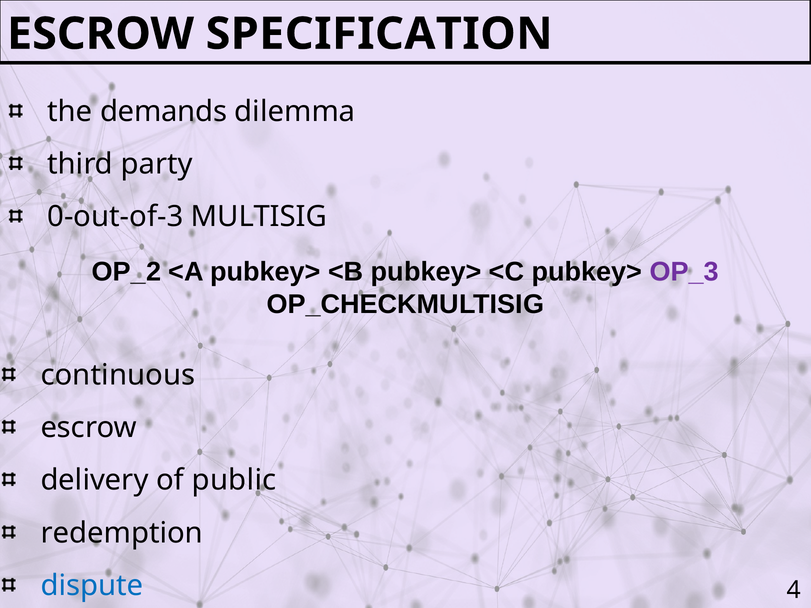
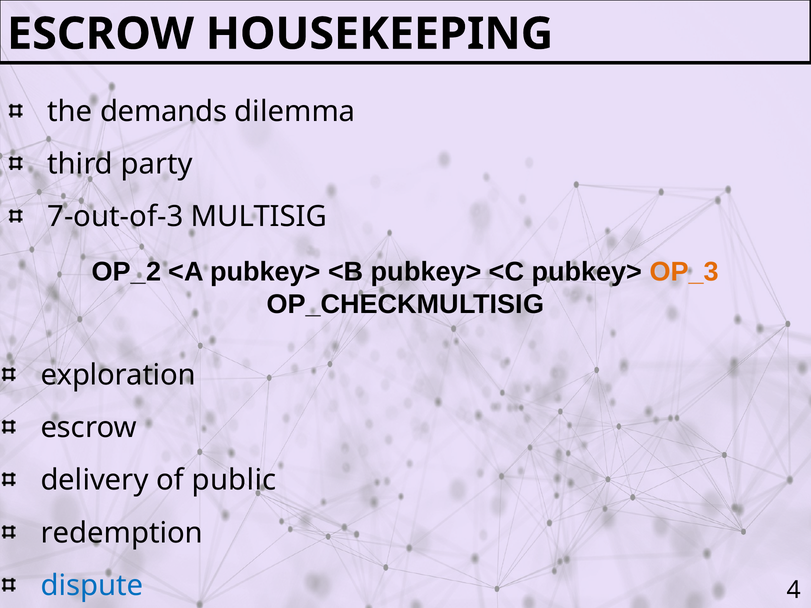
SPECIFICATION: SPECIFICATION -> HOUSEKEEPING (379, 34)
0-out-of-3: 0-out-of-3 -> 7-out-of-3 (115, 217)
OP_3 colour: purple -> orange (684, 272)
continuous: continuous -> exploration (118, 375)
